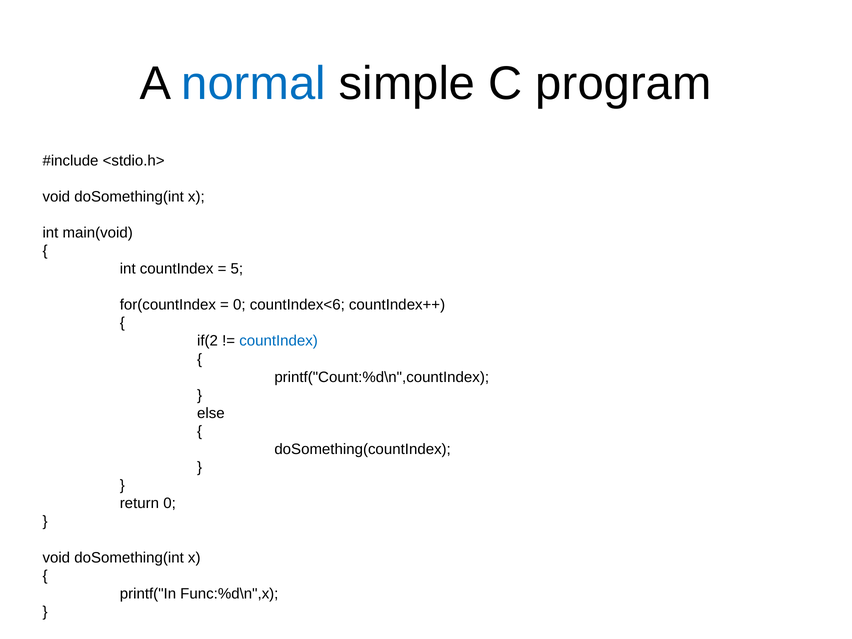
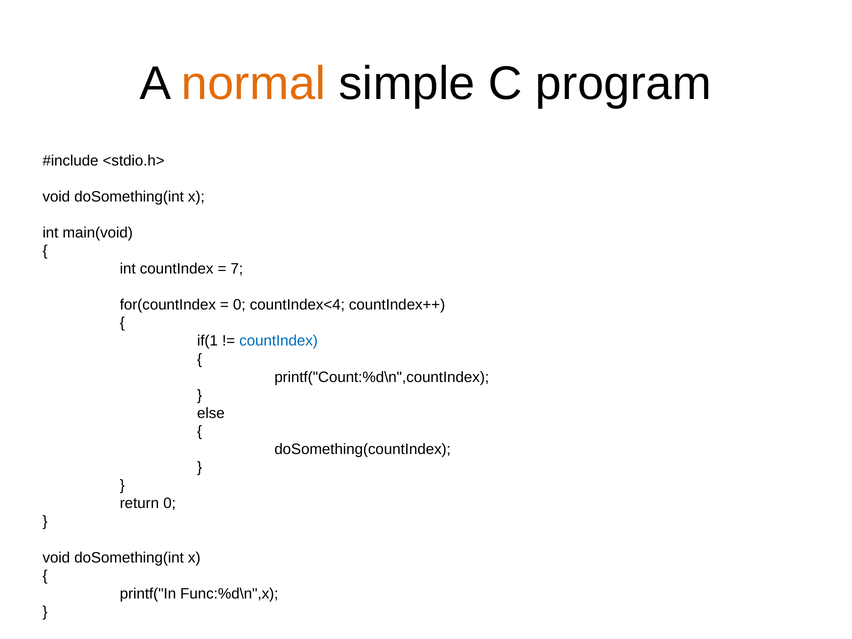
normal colour: blue -> orange (254, 84)
5: 5 -> 7 (237, 269)
countIndex<6: countIndex<6 -> countIndex<4 (297, 305)
if(2: if(2 -> if(1 (208, 341)
